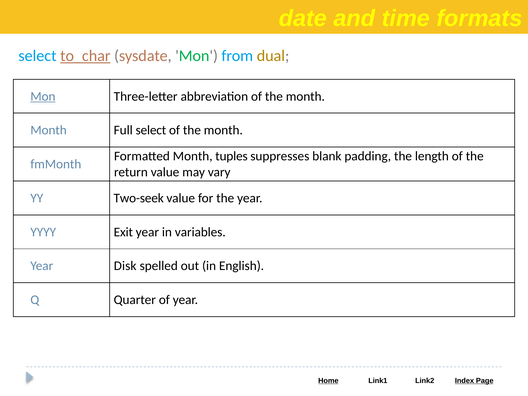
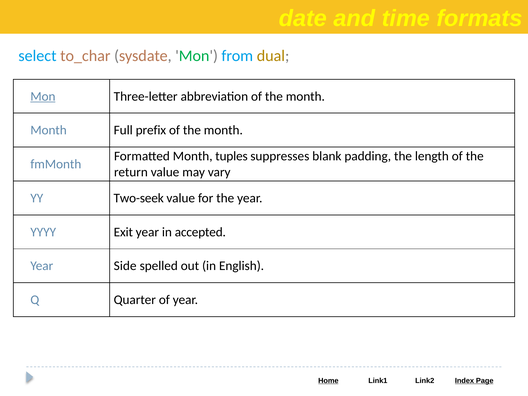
to_char underline: present -> none (85, 56)
Full select: select -> prefix (151, 130)
variables: variables -> accepted (200, 232)
Disk: Disk -> Side (125, 266)
